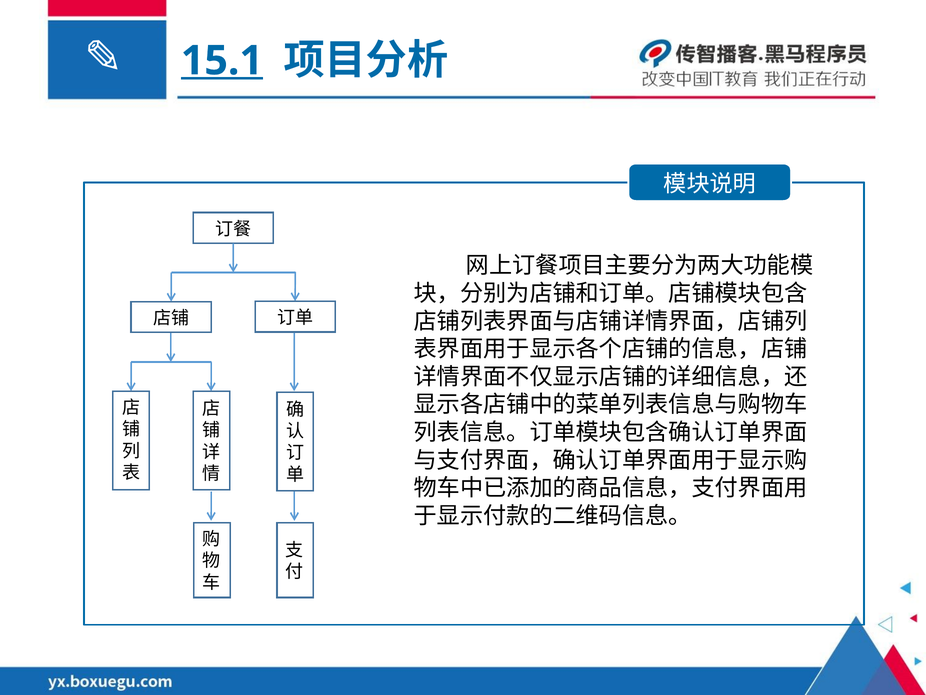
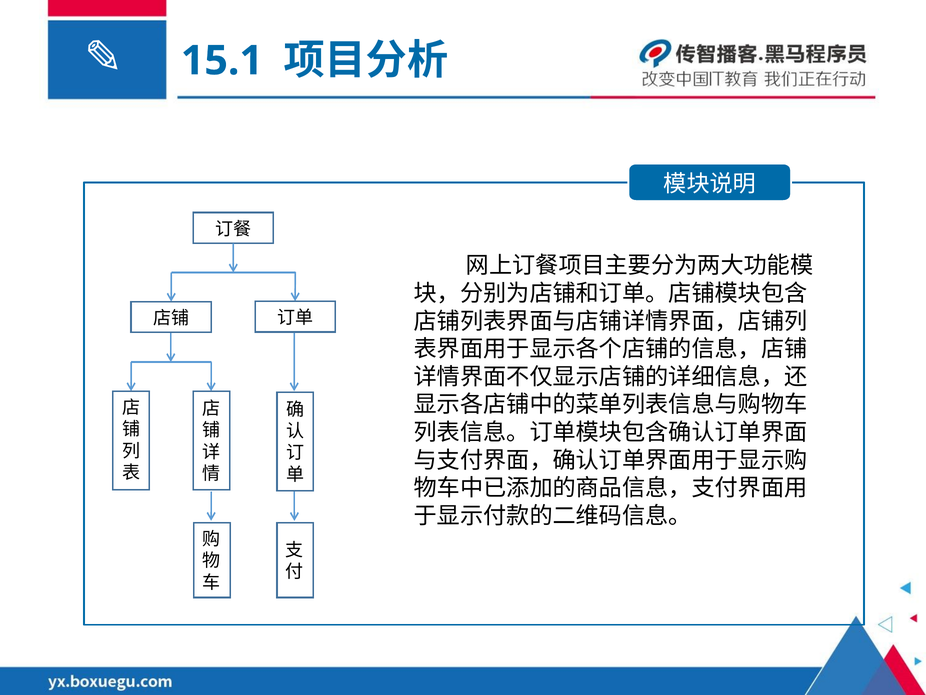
15.1 underline: present -> none (222, 61)
